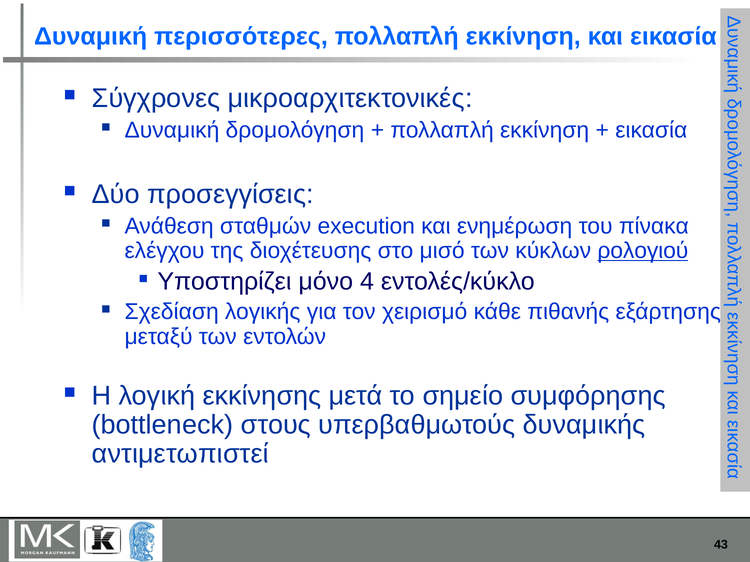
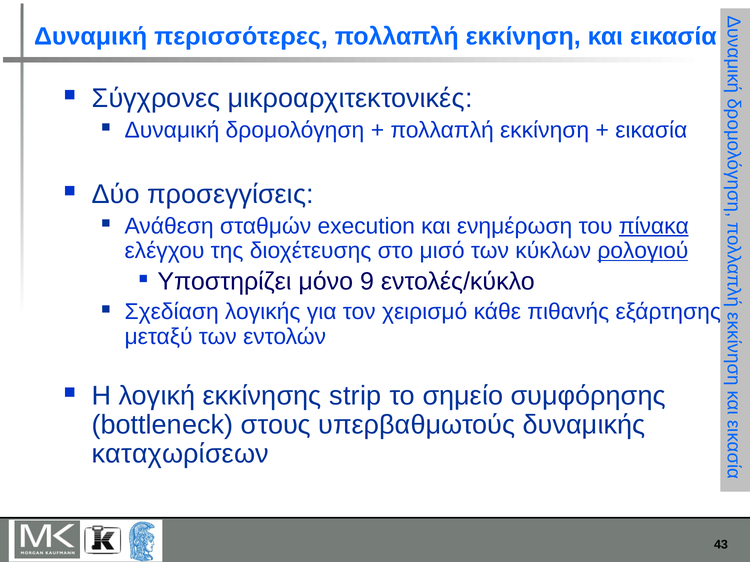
πίνακα underline: none -> present (654, 226)
4: 4 -> 9 (367, 282)
μετά: μετά -> strip (355, 396)
αντιμετωπιστεί: αντιμετωπιστεί -> καταχωρίσεων (180, 454)
